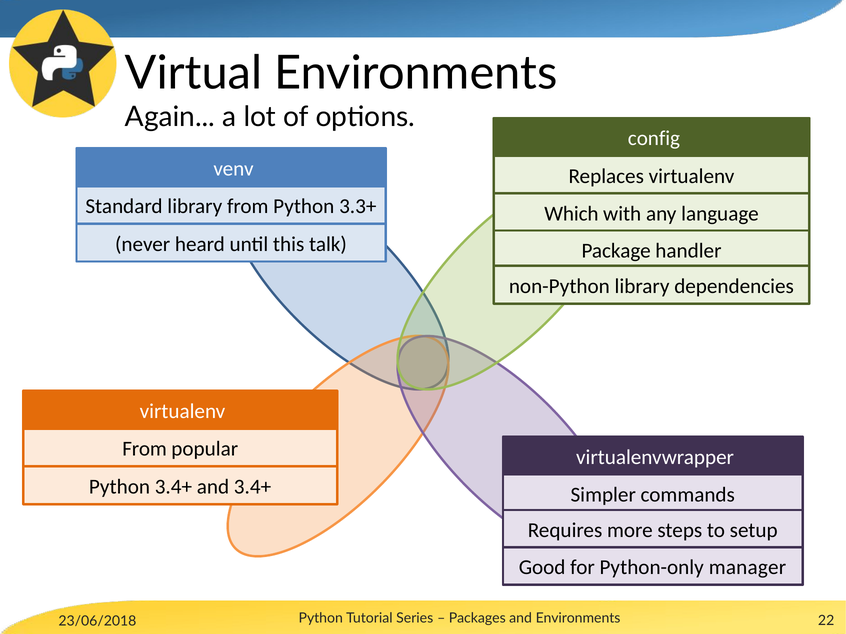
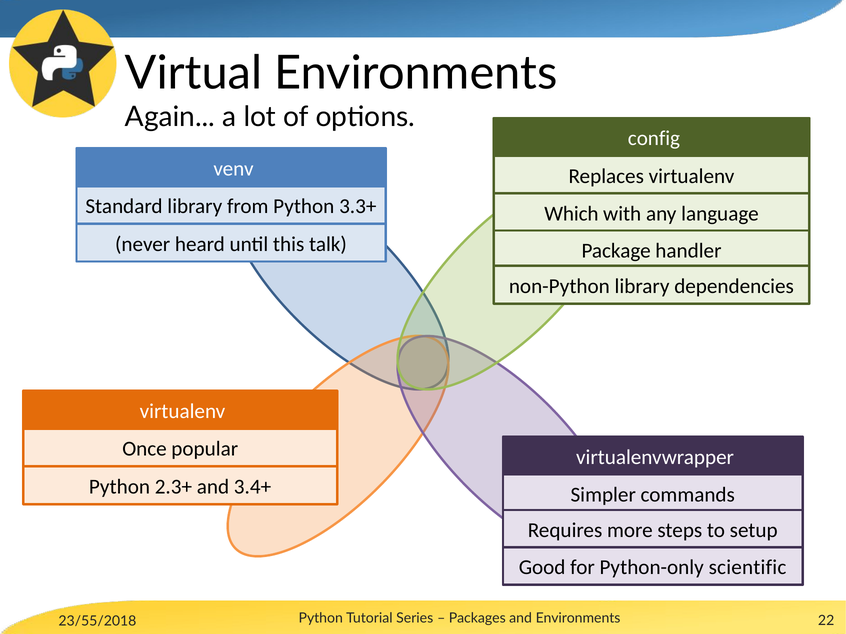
From: From -> Once (144, 449)
Python 3.4+: 3.4+ -> 2.3+ (173, 487)
manager: manager -> scientific (747, 568)
23/06/2018: 23/06/2018 -> 23/55/2018 (97, 621)
